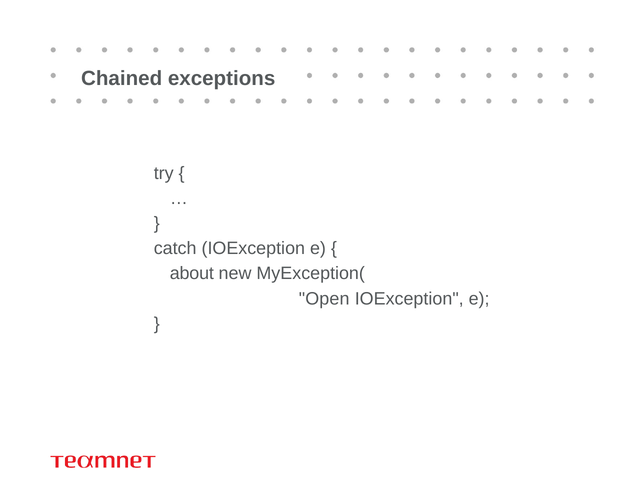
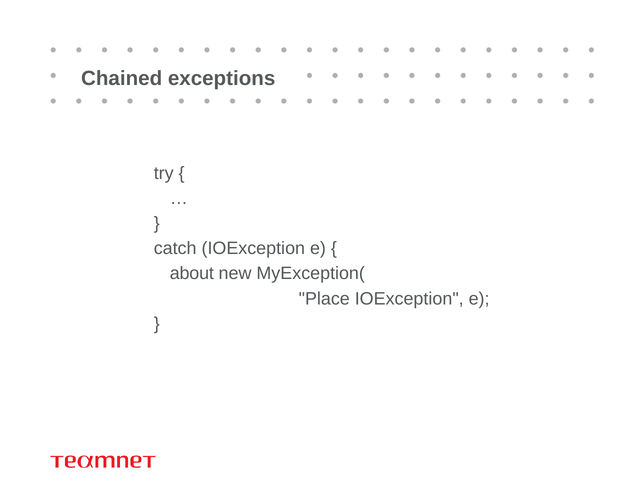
Open: Open -> Place (324, 299)
